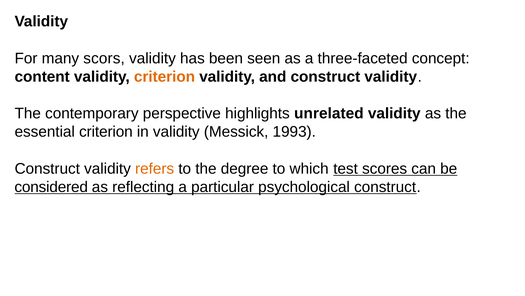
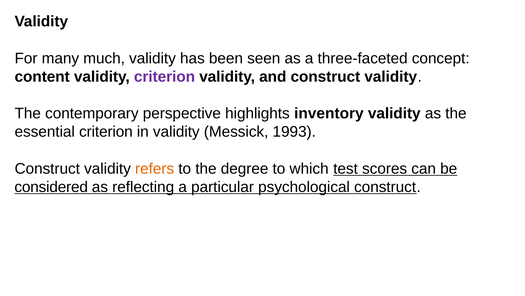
scors: scors -> much (104, 58)
criterion colour: orange -> purple (164, 77)
unrelated: unrelated -> inventory (329, 113)
